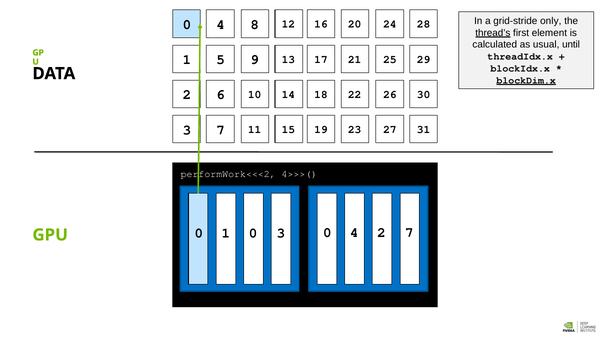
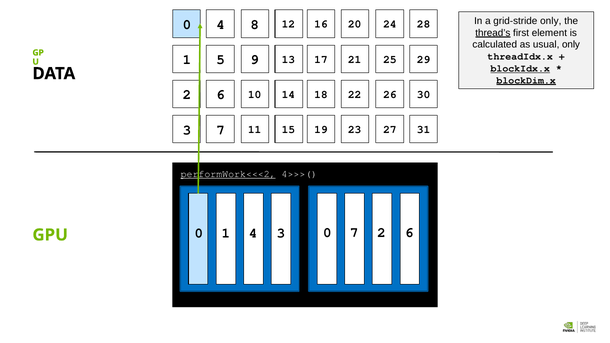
usual until: until -> only (571, 45)
blockIdx.x underline: none -> present (520, 68)
performWork<<<2 underline: none -> present (228, 174)
1 0: 0 -> 4 (253, 233)
0 4: 4 -> 7 (354, 233)
2 7: 7 -> 6 (409, 233)
